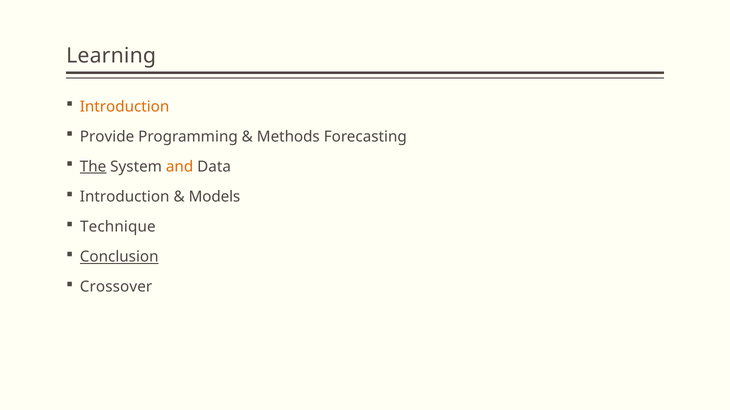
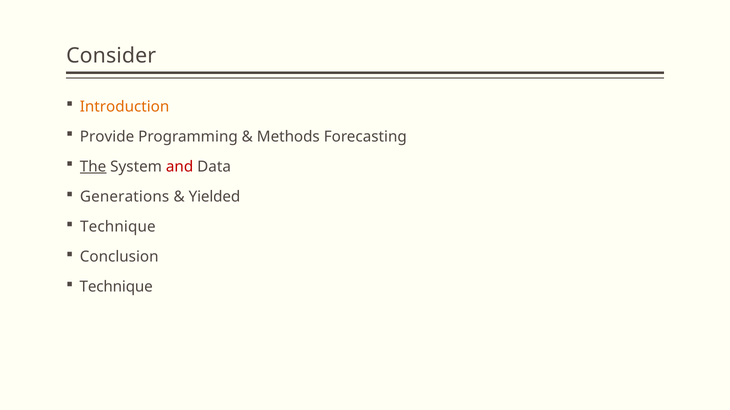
Learning: Learning -> Consider (111, 56)
and colour: orange -> red (180, 167)
Introduction: Introduction -> Generations (125, 197)
Models: Models -> Yielded (214, 197)
Conclusion underline: present -> none (119, 257)
Crossover: Crossover -> Technique (116, 287)
